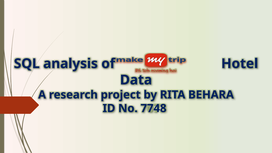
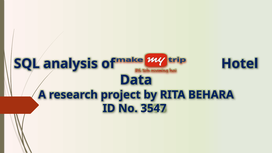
7748: 7748 -> 3547 (154, 108)
